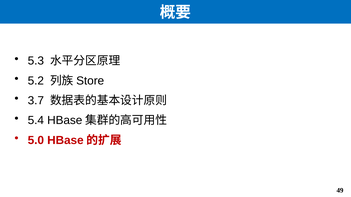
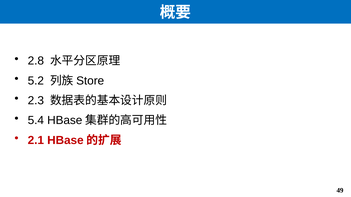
5.3: 5.3 -> 2.8 (36, 61)
3.7: 3.7 -> 2.3 (36, 101)
5.0: 5.0 -> 2.1 (36, 141)
